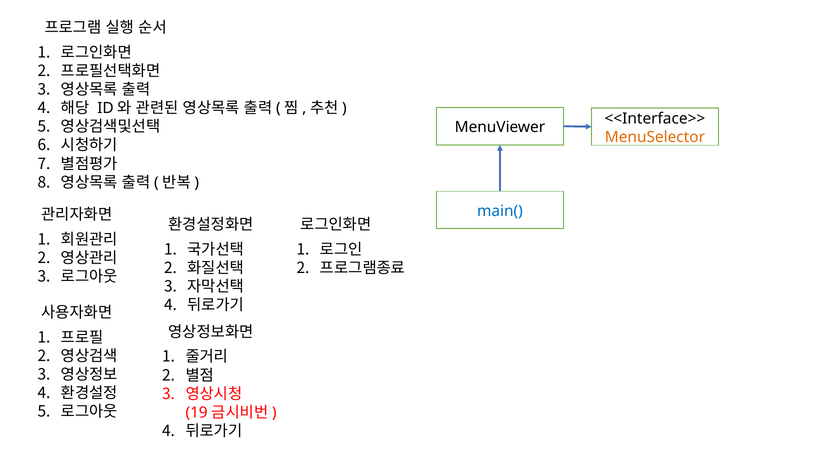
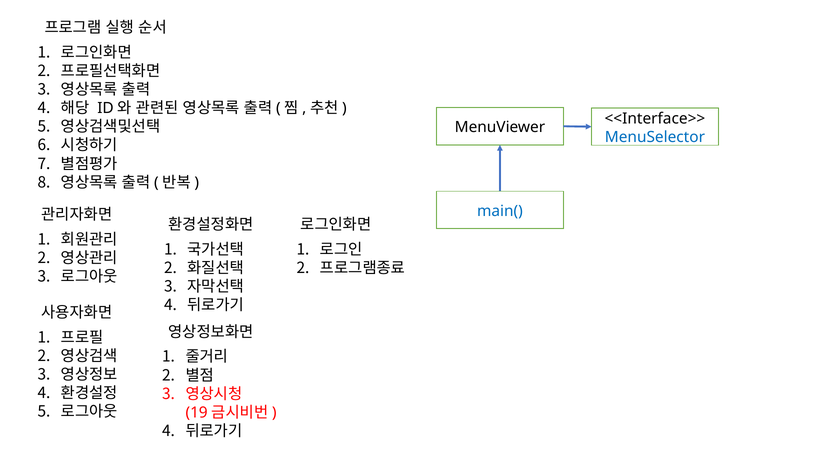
MenuSelector colour: orange -> blue (655, 137)
